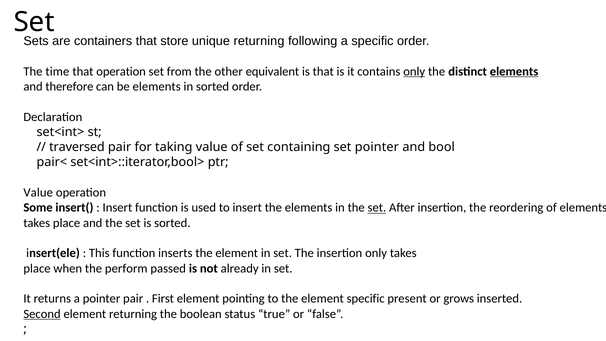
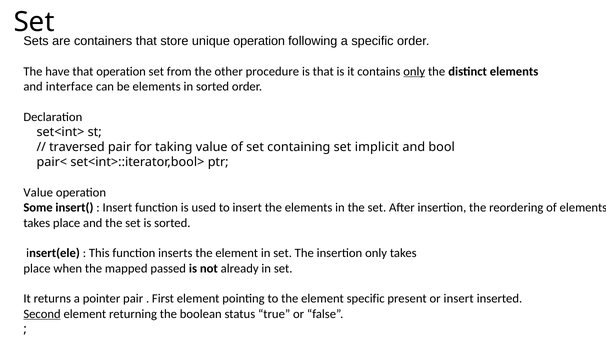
unique returning: returning -> operation (259, 41)
time: time -> have (57, 71)
equivalent: equivalent -> procedure (272, 71)
elements underline: present -> none (514, 71)
therefore: therefore -> interface (69, 86)
set pointer: pointer -> implicit (377, 147)
set underline: present -> none (377, 208)
perform: perform -> mapped (126, 268)
or grows: grows -> insert (459, 299)
